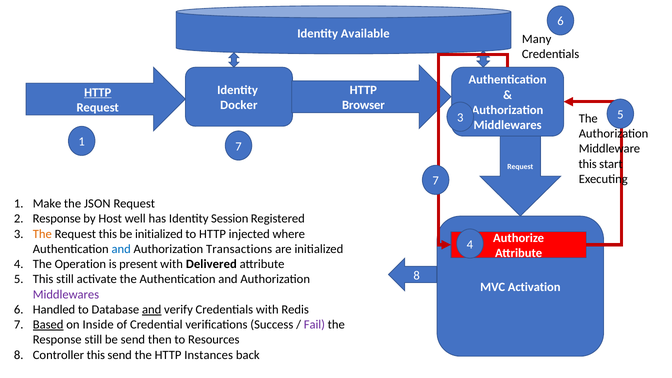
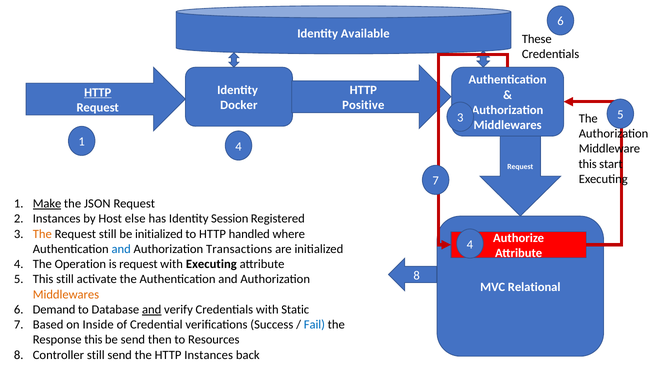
Many: Many -> These (537, 39)
Browser: Browser -> Positive (363, 105)
1 7: 7 -> 4 (238, 146)
Make underline: none -> present (47, 204)
2 Response: Response -> Instances (57, 219)
well: well -> else (135, 219)
Request this: this -> still (108, 234)
injected: injected -> handled (249, 234)
is present: present -> request (138, 264)
with Delivered: Delivered -> Executing (211, 264)
Activation: Activation -> Relational (534, 287)
Middlewares colour: purple -> orange (66, 294)
Handled: Handled -> Demand (54, 310)
Redis: Redis -> Static (295, 310)
Based underline: present -> none (48, 325)
Fail colour: purple -> blue (314, 325)
Response still: still -> this (93, 340)
Controller this: this -> still (96, 355)
